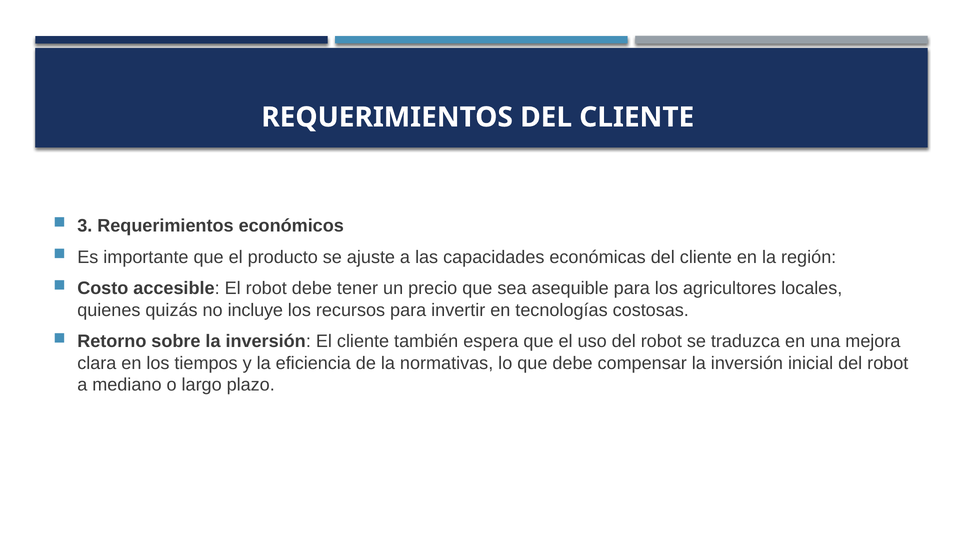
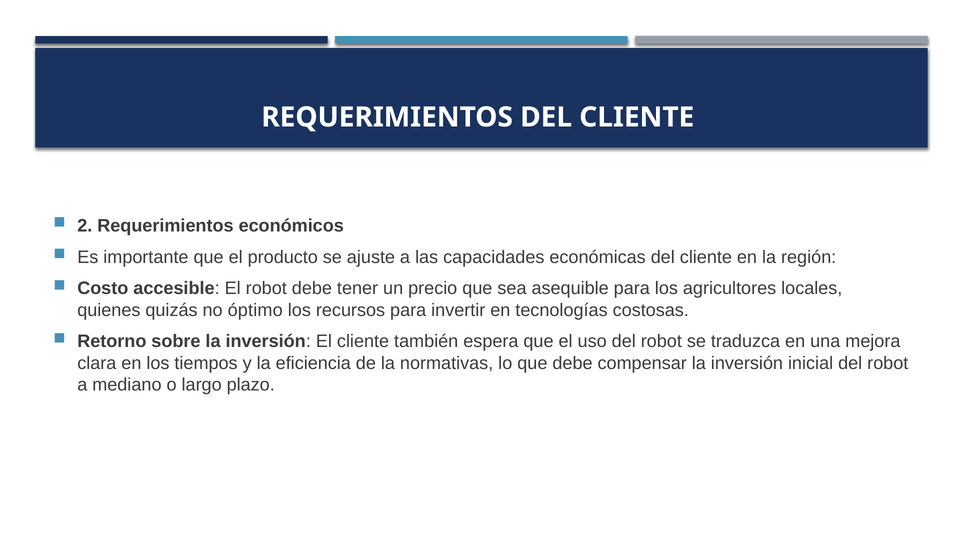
3: 3 -> 2 (85, 226)
incluye: incluye -> óptimo (255, 310)
